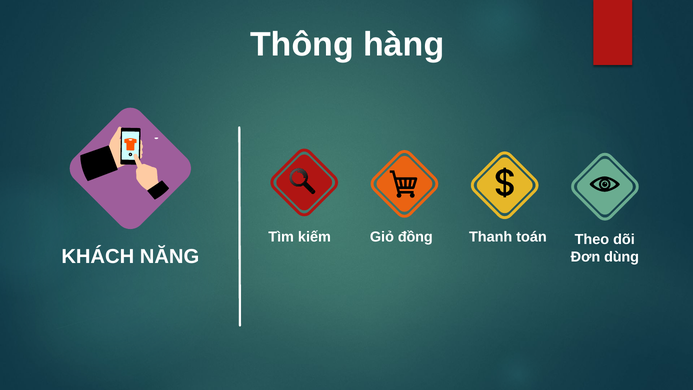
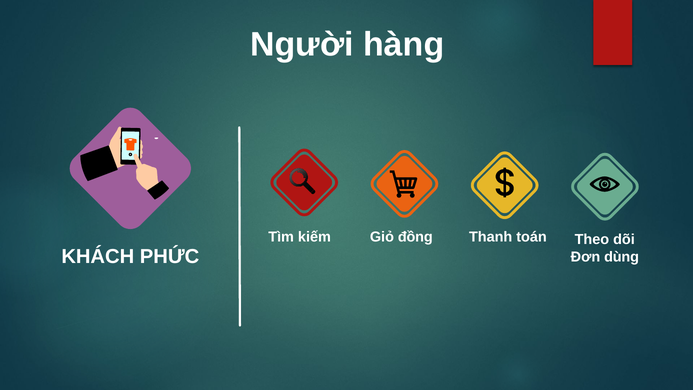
Thông: Thông -> Người (302, 45)
NĂNG: NĂNG -> PHỨC (170, 256)
